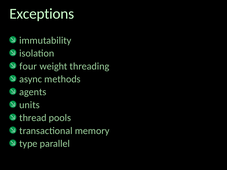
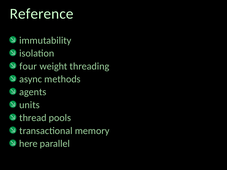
Exceptions: Exceptions -> Reference (42, 14)
type: type -> here (28, 144)
